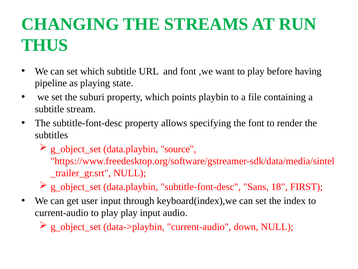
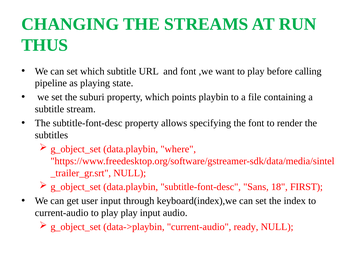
having: having -> calling (308, 71)
source: source -> where (178, 149)
down: down -> ready (246, 226)
